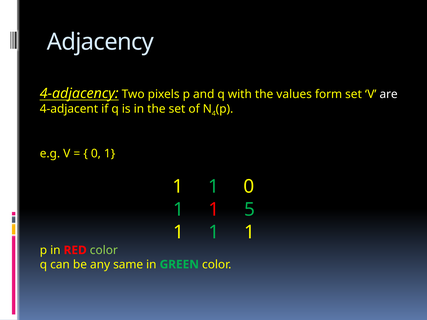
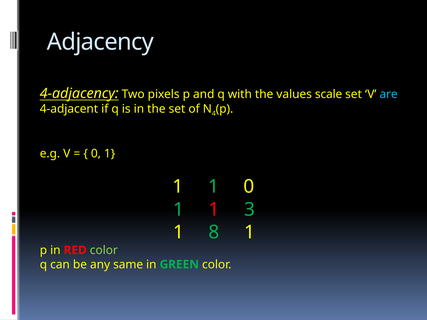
form: form -> scale (329, 94)
are colour: white -> light blue (389, 94)
5: 5 -> 3 (250, 210)
1: 1 -> 8 (214, 232)
